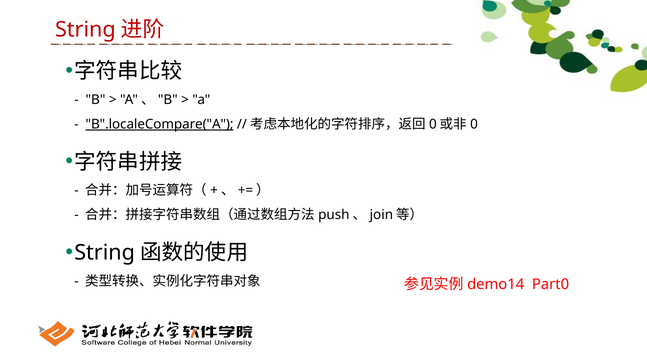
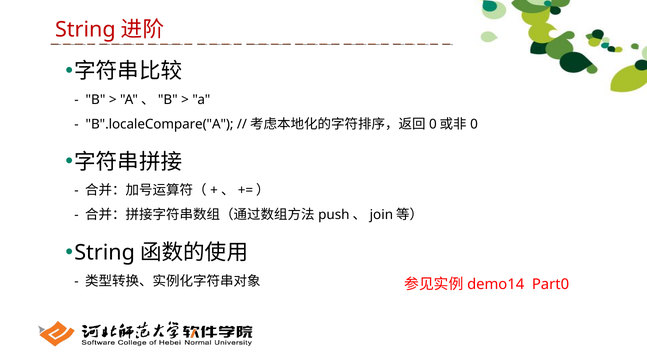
B".localeCompare("A underline: present -> none (160, 124)
